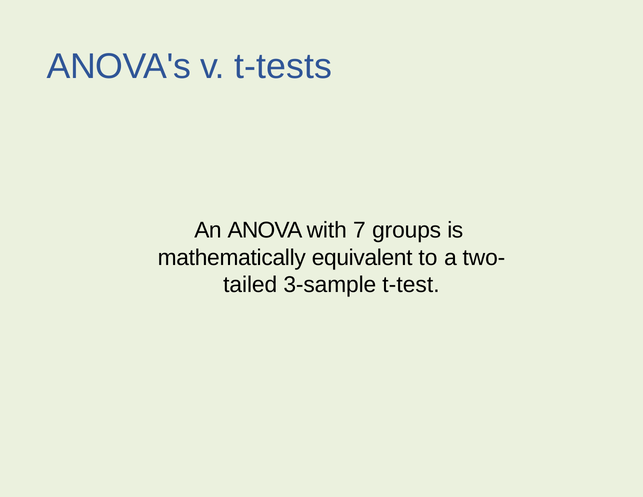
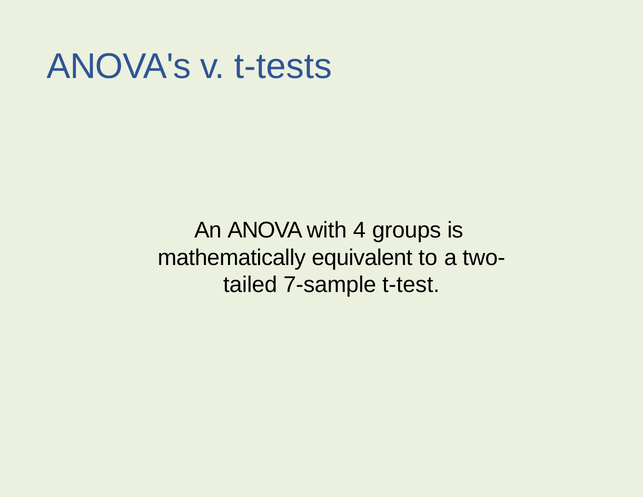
7: 7 -> 4 (359, 230)
3-sample: 3-sample -> 7-sample (330, 285)
